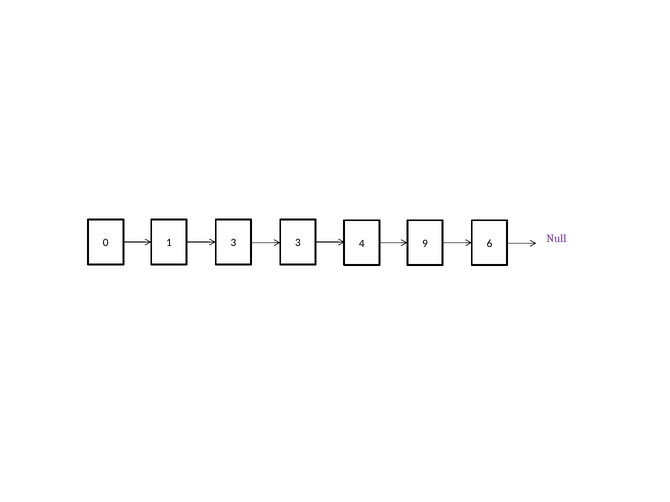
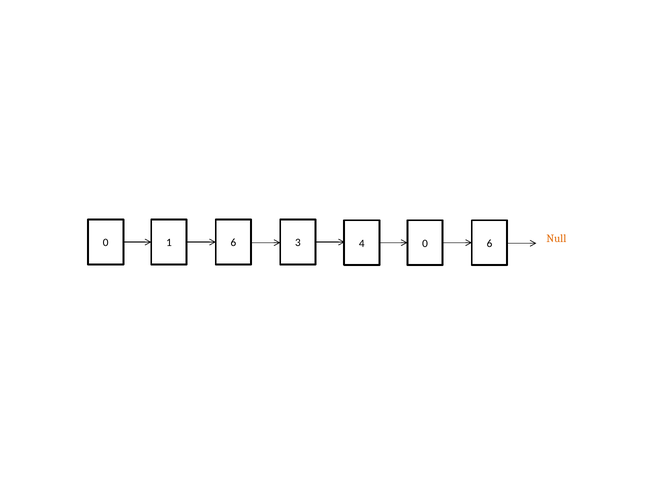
0 3: 3 -> 6 (233, 243)
3 9: 9 -> 0 (425, 244)
Null colour: purple -> orange (556, 239)
